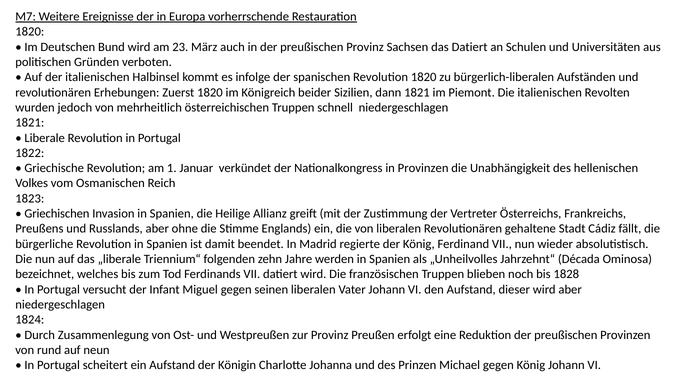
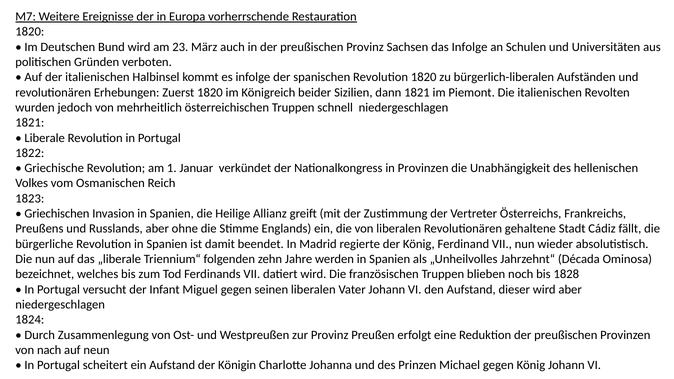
das Datiert: Datiert -> Infolge (470, 47)
rund: rund -> nach (49, 350)
